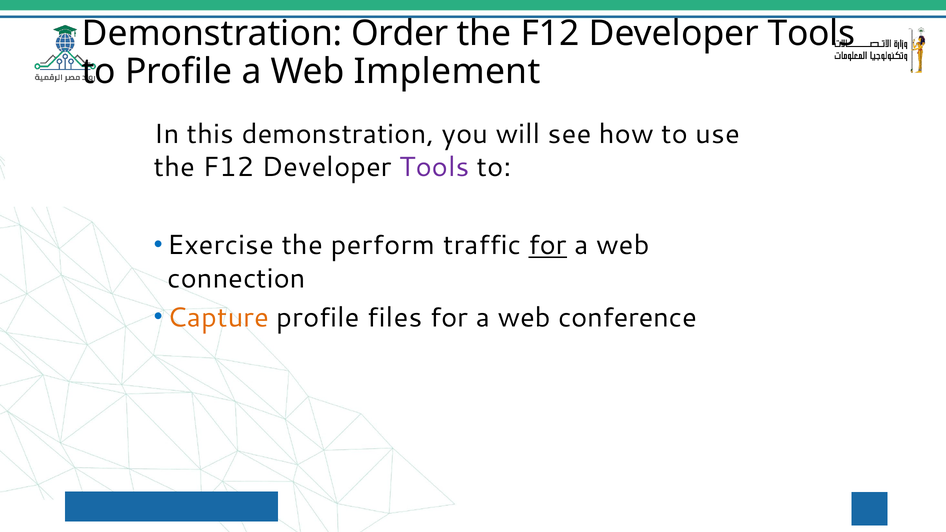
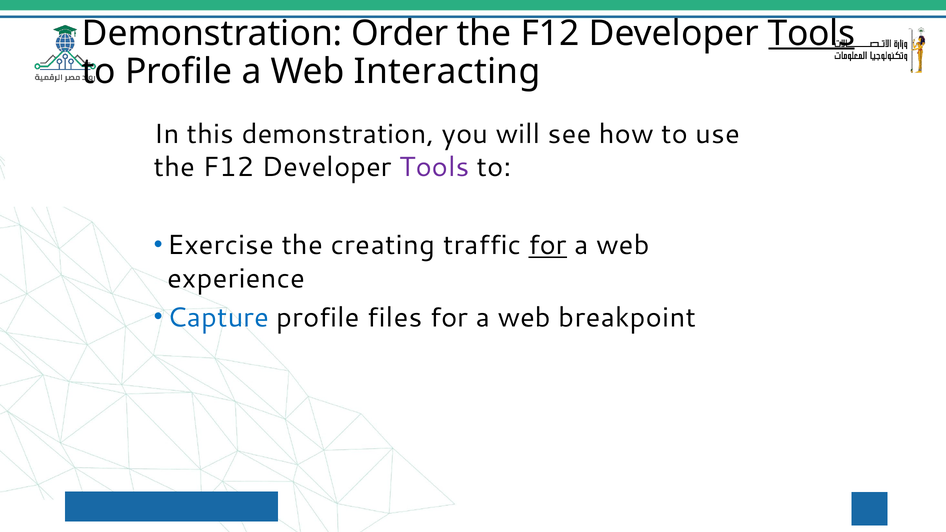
Tools underline: none -> present (812, 33)
Implement: Implement -> Interacting (447, 72)
perform: perform -> creating (383, 245)
connection: connection -> experience (236, 279)
Capture colour: orange -> blue (218, 318)
conference: conference -> breakpoint (627, 318)
